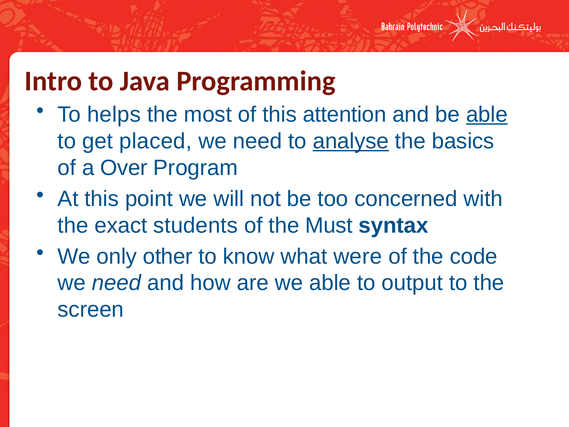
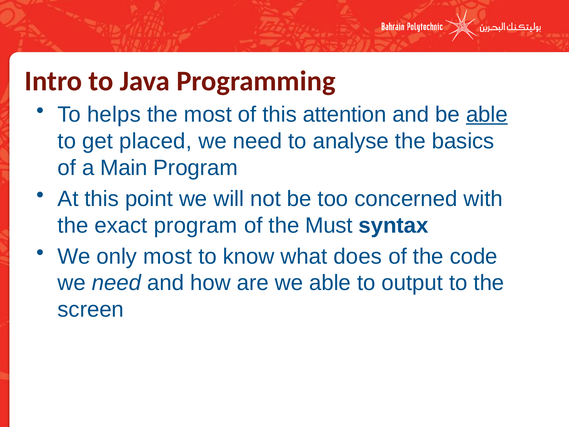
analyse underline: present -> none (351, 141)
Over: Over -> Main (124, 168)
exact students: students -> program (196, 225)
only other: other -> most (168, 256)
were: were -> does (358, 256)
